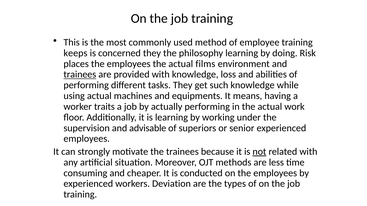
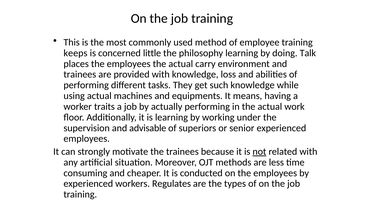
concerned they: they -> little (152, 53)
Risk: Risk -> Talk (308, 53)
films: films -> carry (205, 64)
trainees underline: present -> none (80, 75)
Deviation: Deviation -> Regulates (171, 184)
